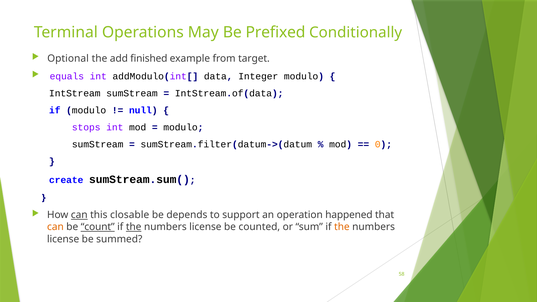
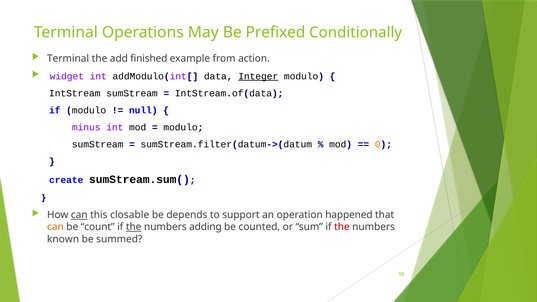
Optional: Optional -> Terminal (68, 58)
target: target -> action (254, 58)
equals: equals -> widget (67, 76)
Integer underline: none -> present (258, 76)
stops: stops -> minus (86, 127)
count underline: present -> none (98, 227)
license: license -> adding (205, 227)
the colour: orange -> red (342, 227)
license: license -> known (63, 239)
